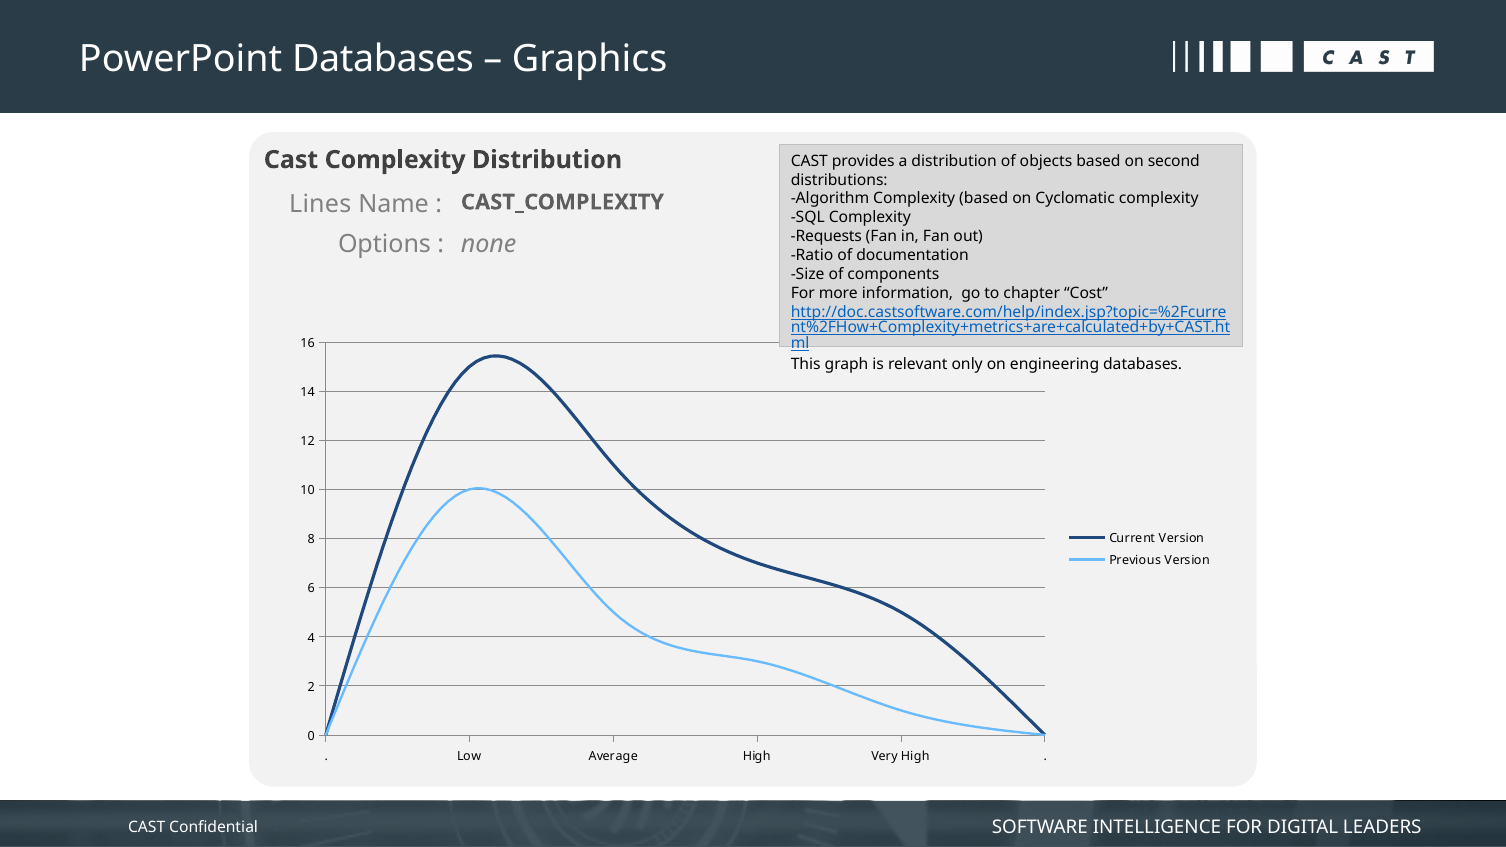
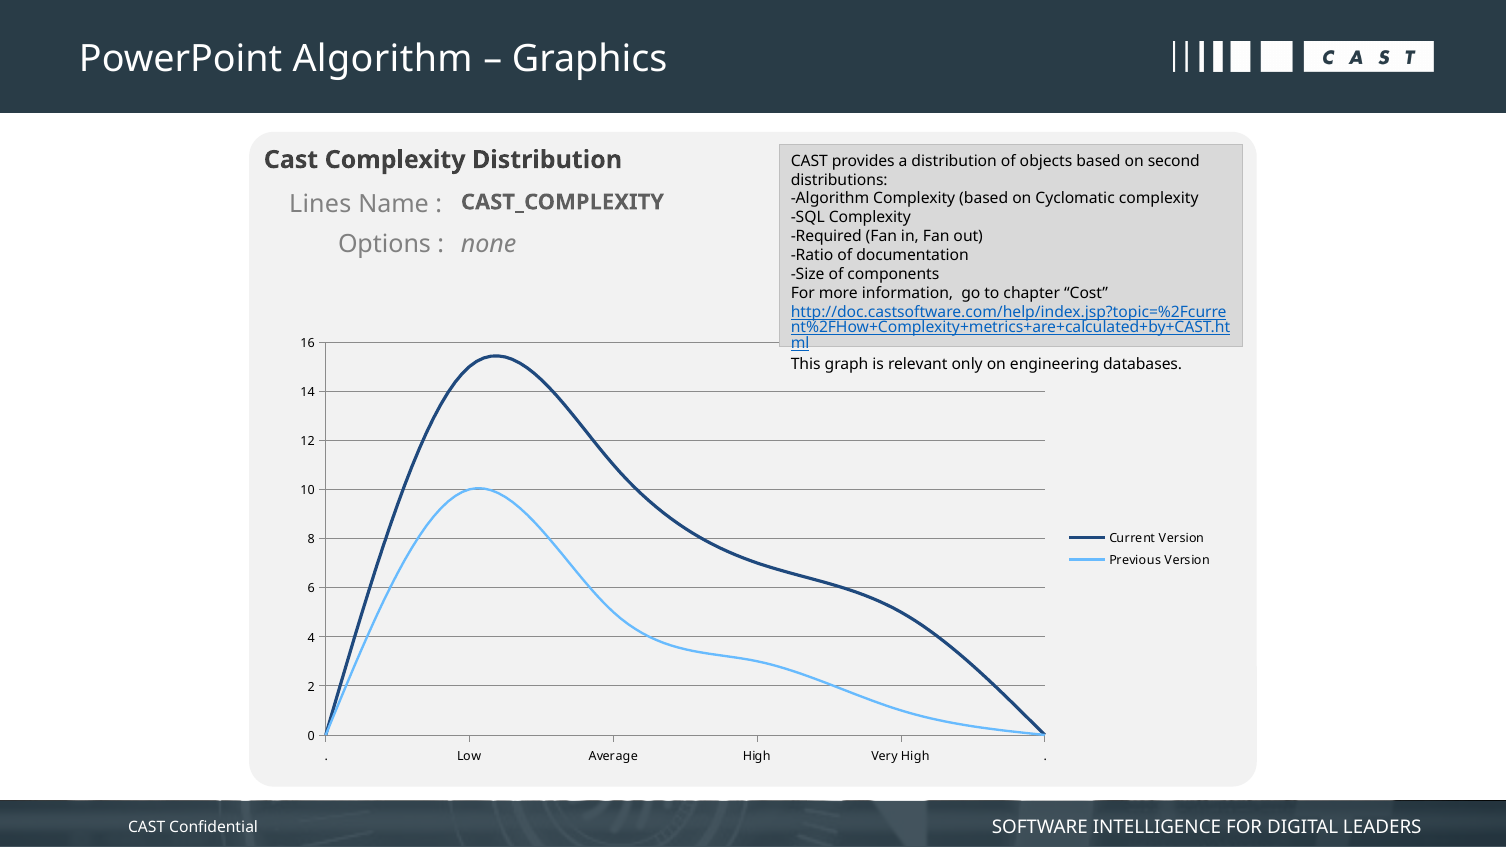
PowerPoint Databases: Databases -> Algorithm (383, 59)
Requests: Requests -> Required (826, 237)
